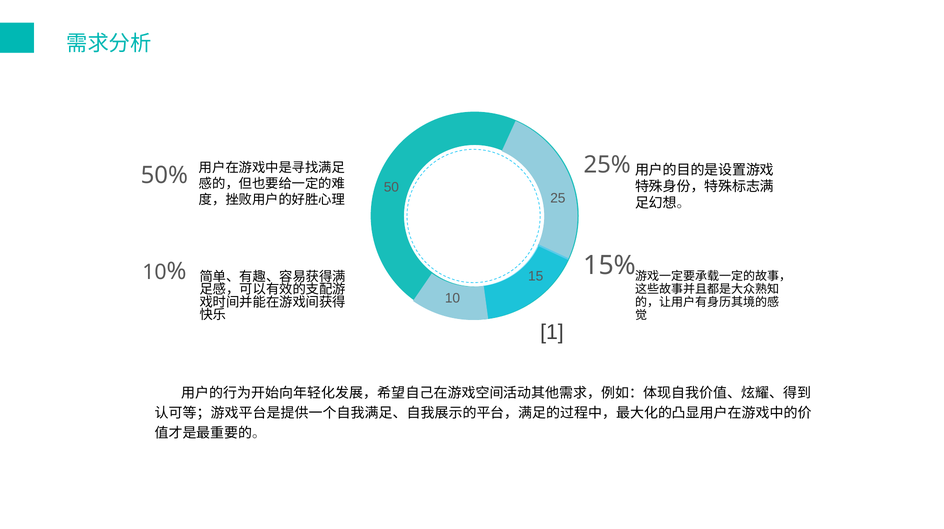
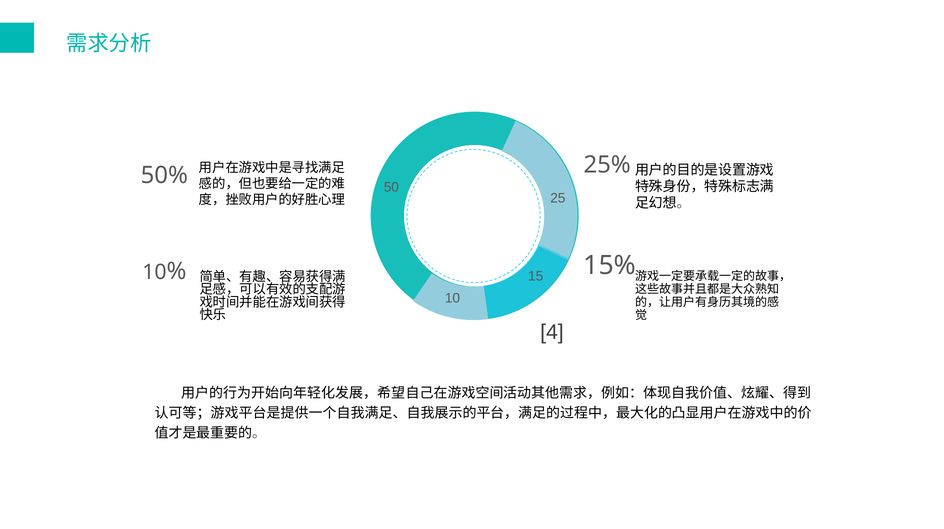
1: 1 -> 4 (552, 332)
